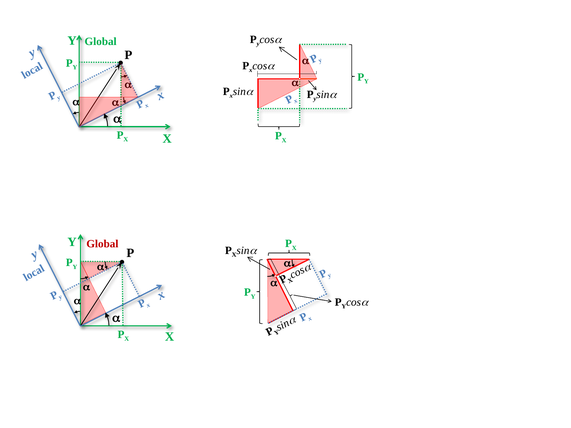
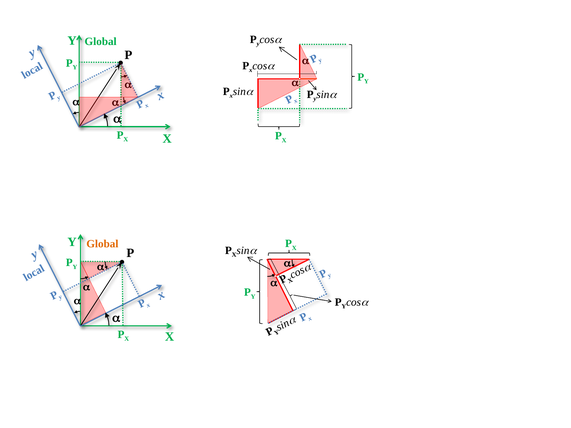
Global colour: red -> orange (102, 244)
